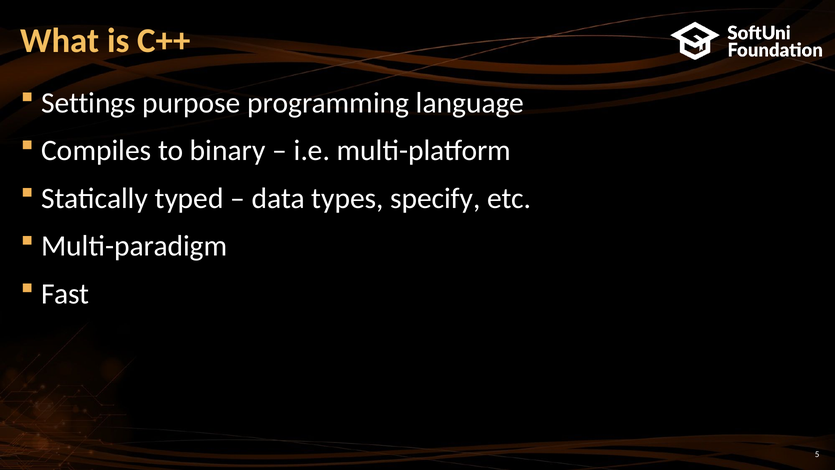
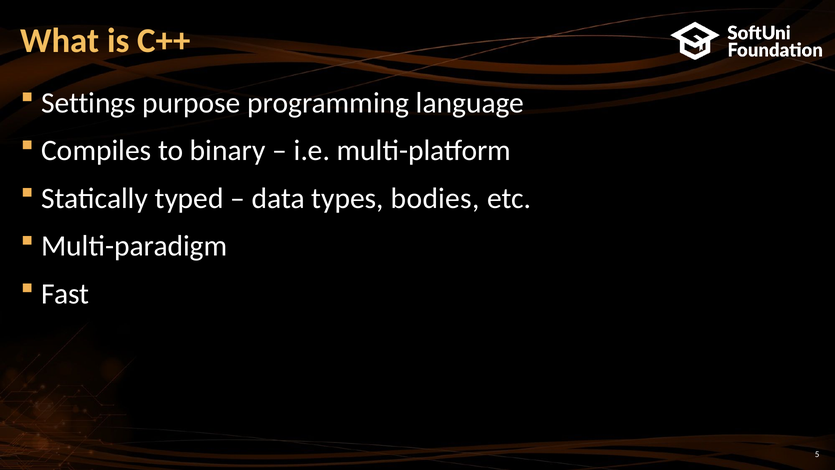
specify: specify -> bodies (435, 198)
